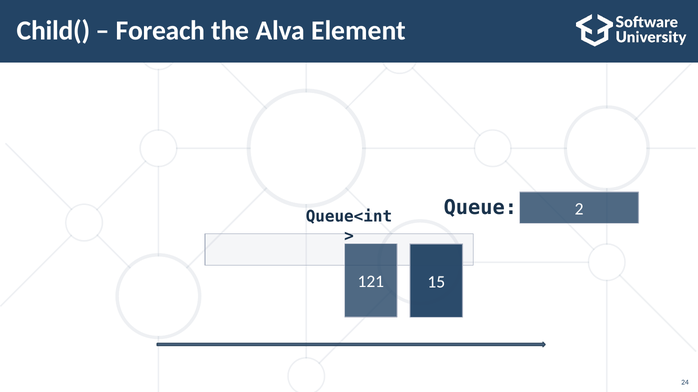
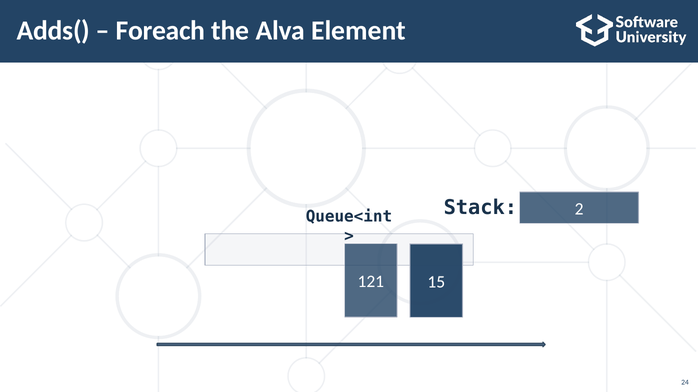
Child(: Child( -> Adds( (53, 31)
Queue: Queue -> Stack (480, 208)
